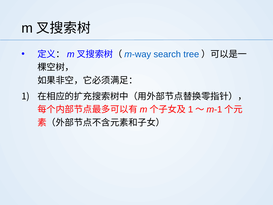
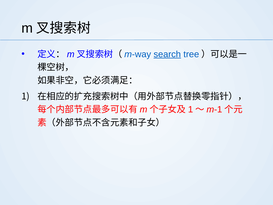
search underline: none -> present (167, 54)
